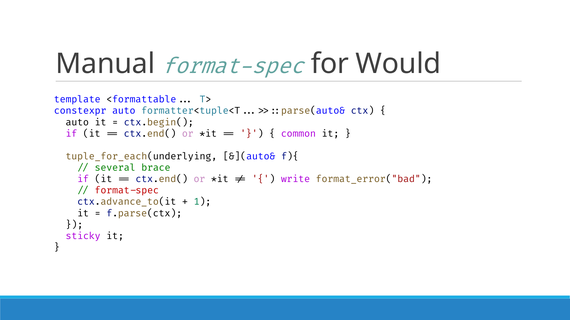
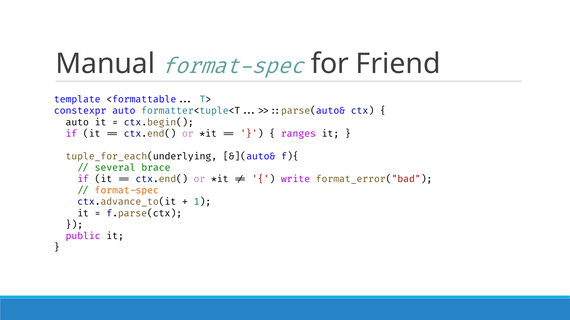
Would: Would -> Friend (398, 64)
common: common -> ranges (298, 134)
format-spec colour: red -> orange (127, 191)
sticky: sticky -> public (83, 236)
